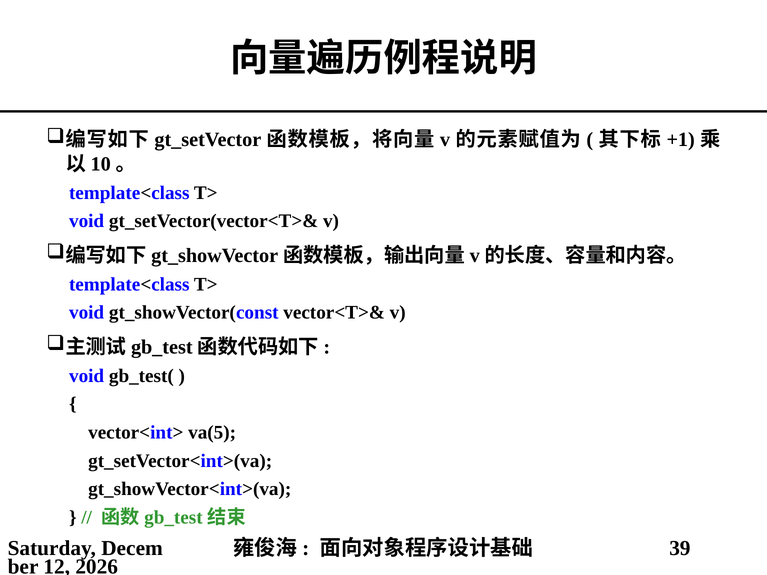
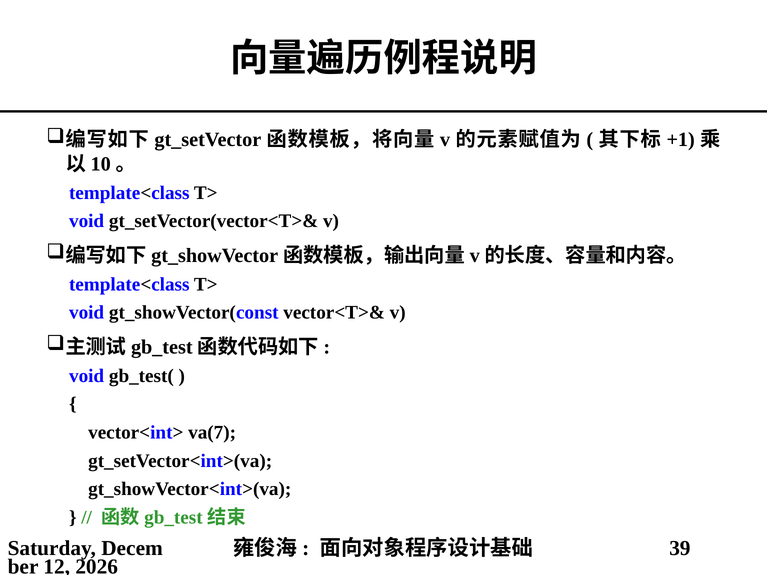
va(5: va(5 -> va(7 (212, 433)
